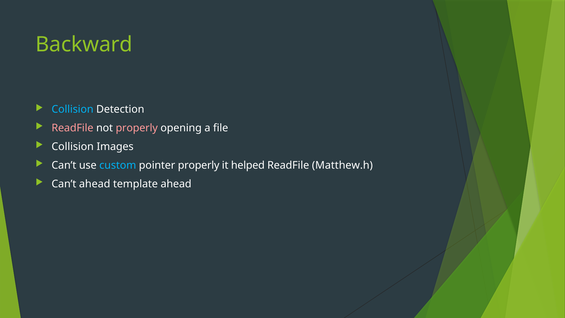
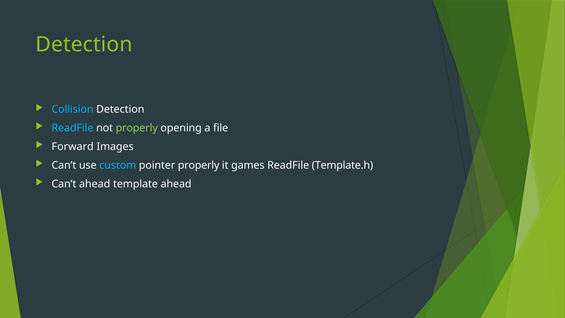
Backward: Backward -> Detection (84, 45)
ReadFile colour: pink -> light blue (72, 128)
properly colour: pink -> light green (137, 128)
Collision: Collision -> Forward (73, 147)
helped: helped -> games (248, 165)
Matthew.h: Matthew.h -> Template.h (342, 165)
